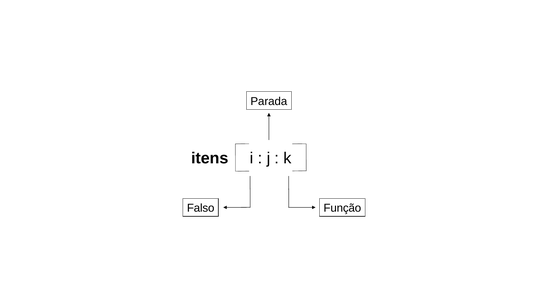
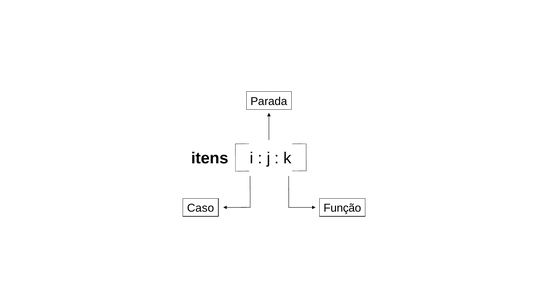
Falso: Falso -> Caso (201, 208)
